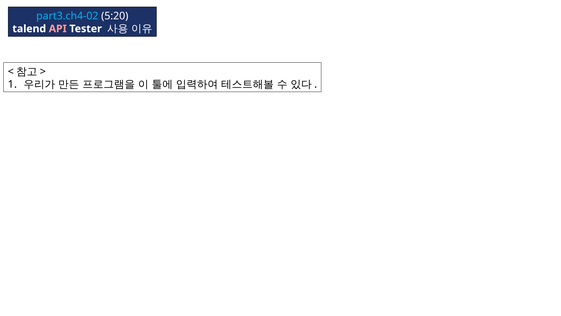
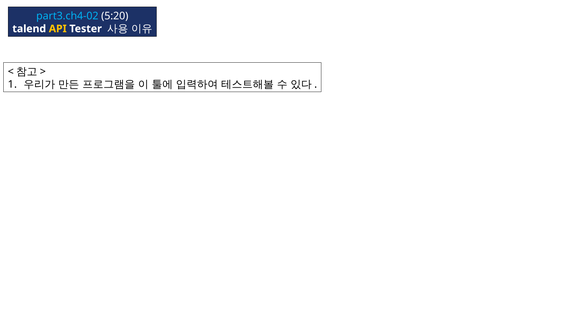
API colour: pink -> yellow (58, 29)
